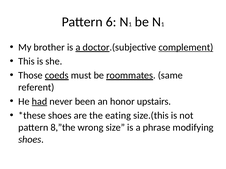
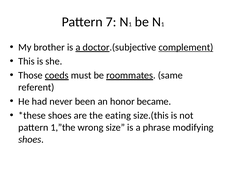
6: 6 -> 7 (111, 22)
had underline: present -> none (39, 102)
upstairs: upstairs -> became (154, 102)
8,”the: 8,”the -> 1,”the (63, 128)
